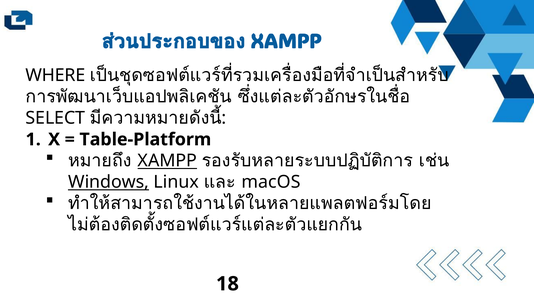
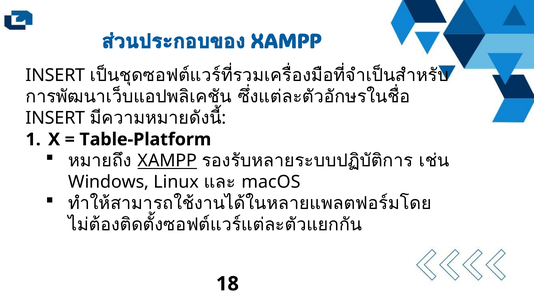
WHERE: WHERE -> INSERT (55, 76)
SELECT: SELECT -> INSERT (55, 118)
Windows underline: present -> none (109, 182)
